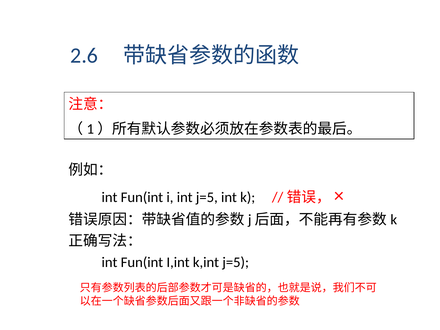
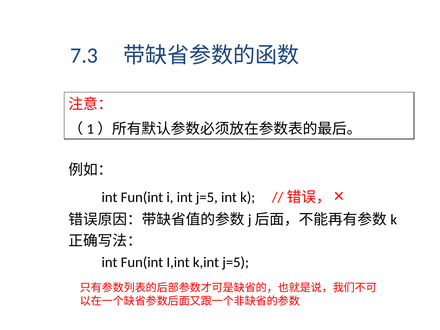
2.6: 2.6 -> 7.3 (84, 56)
